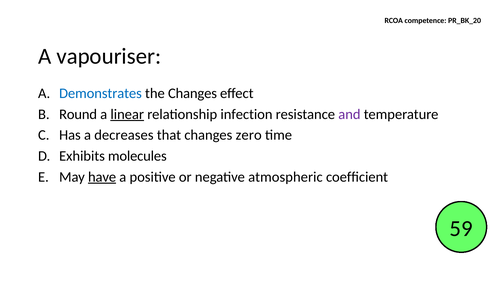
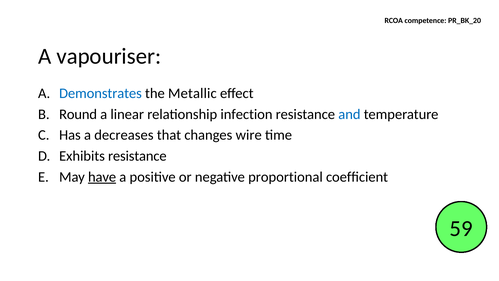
the Changes: Changes -> Metallic (192, 93)
linear underline: present -> none (127, 114)
and colour: purple -> blue (349, 114)
zero: zero -> wire (249, 135)
Exhibits molecules: molecules -> resistance (137, 156)
atmospheric: atmospheric -> proportional (285, 177)
